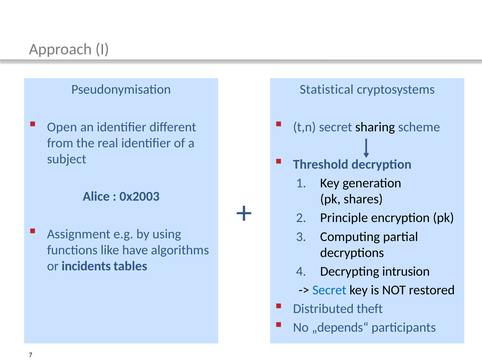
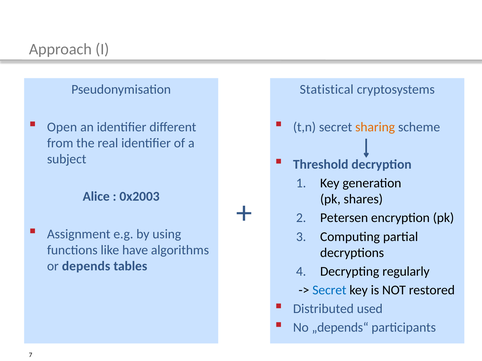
sharing colour: black -> orange (375, 127)
Principle: Principle -> Petersen (344, 218)
incidents: incidents -> depends (86, 266)
intrusion: intrusion -> regularly (406, 272)
theft: theft -> used (370, 309)
